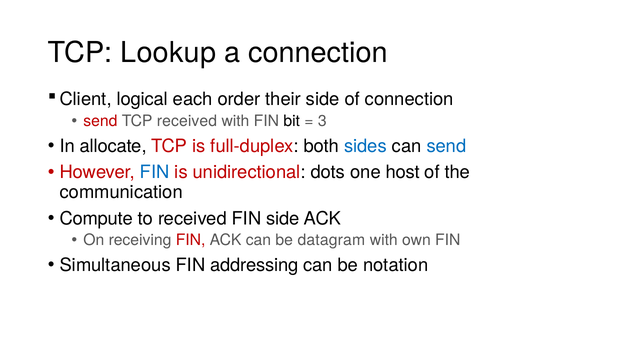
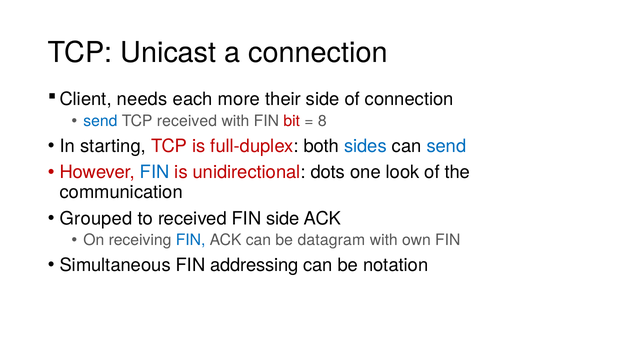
Lookup: Lookup -> Unicast (168, 53)
logical: logical -> needs (142, 99)
order: order -> more (239, 99)
send colour: red -> blue (100, 121)
bit colour: black -> red (292, 121)
3: 3 -> 8 (322, 121)
allocate: allocate -> starting (113, 146)
host: host -> look (403, 172)
Compute: Compute -> Grouped (96, 218)
FIN colour: red -> blue (191, 240)
